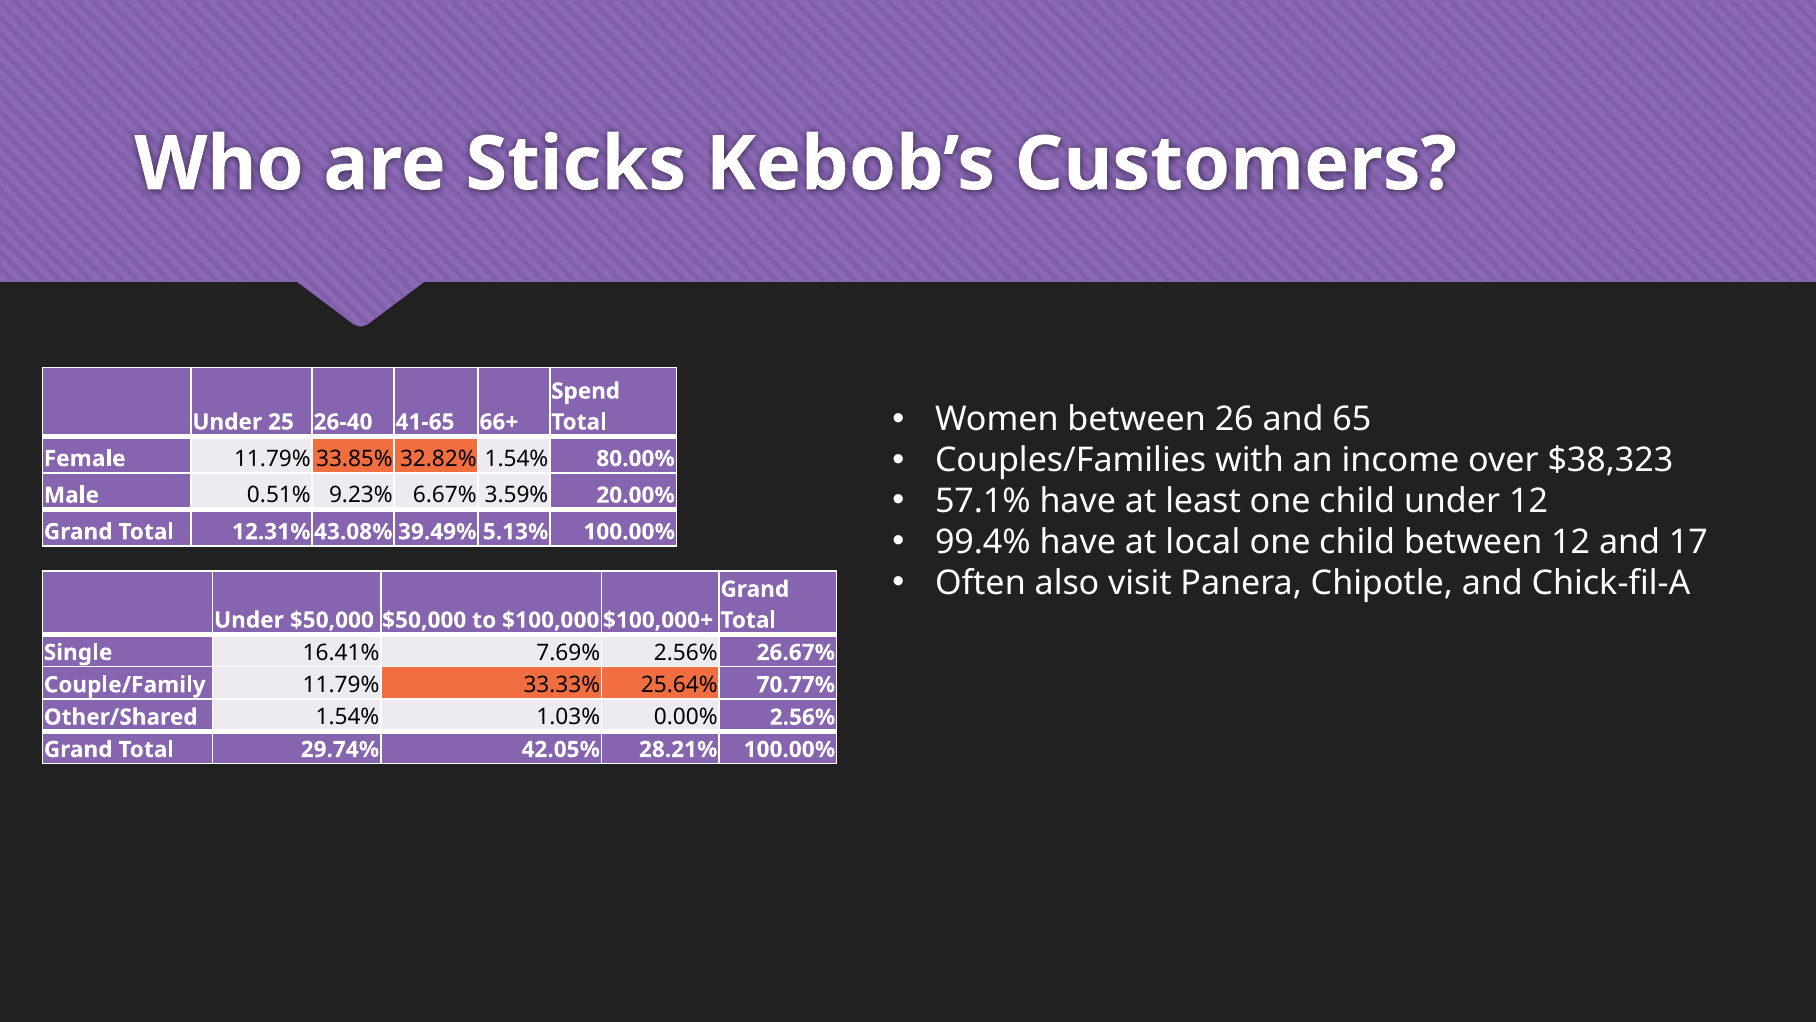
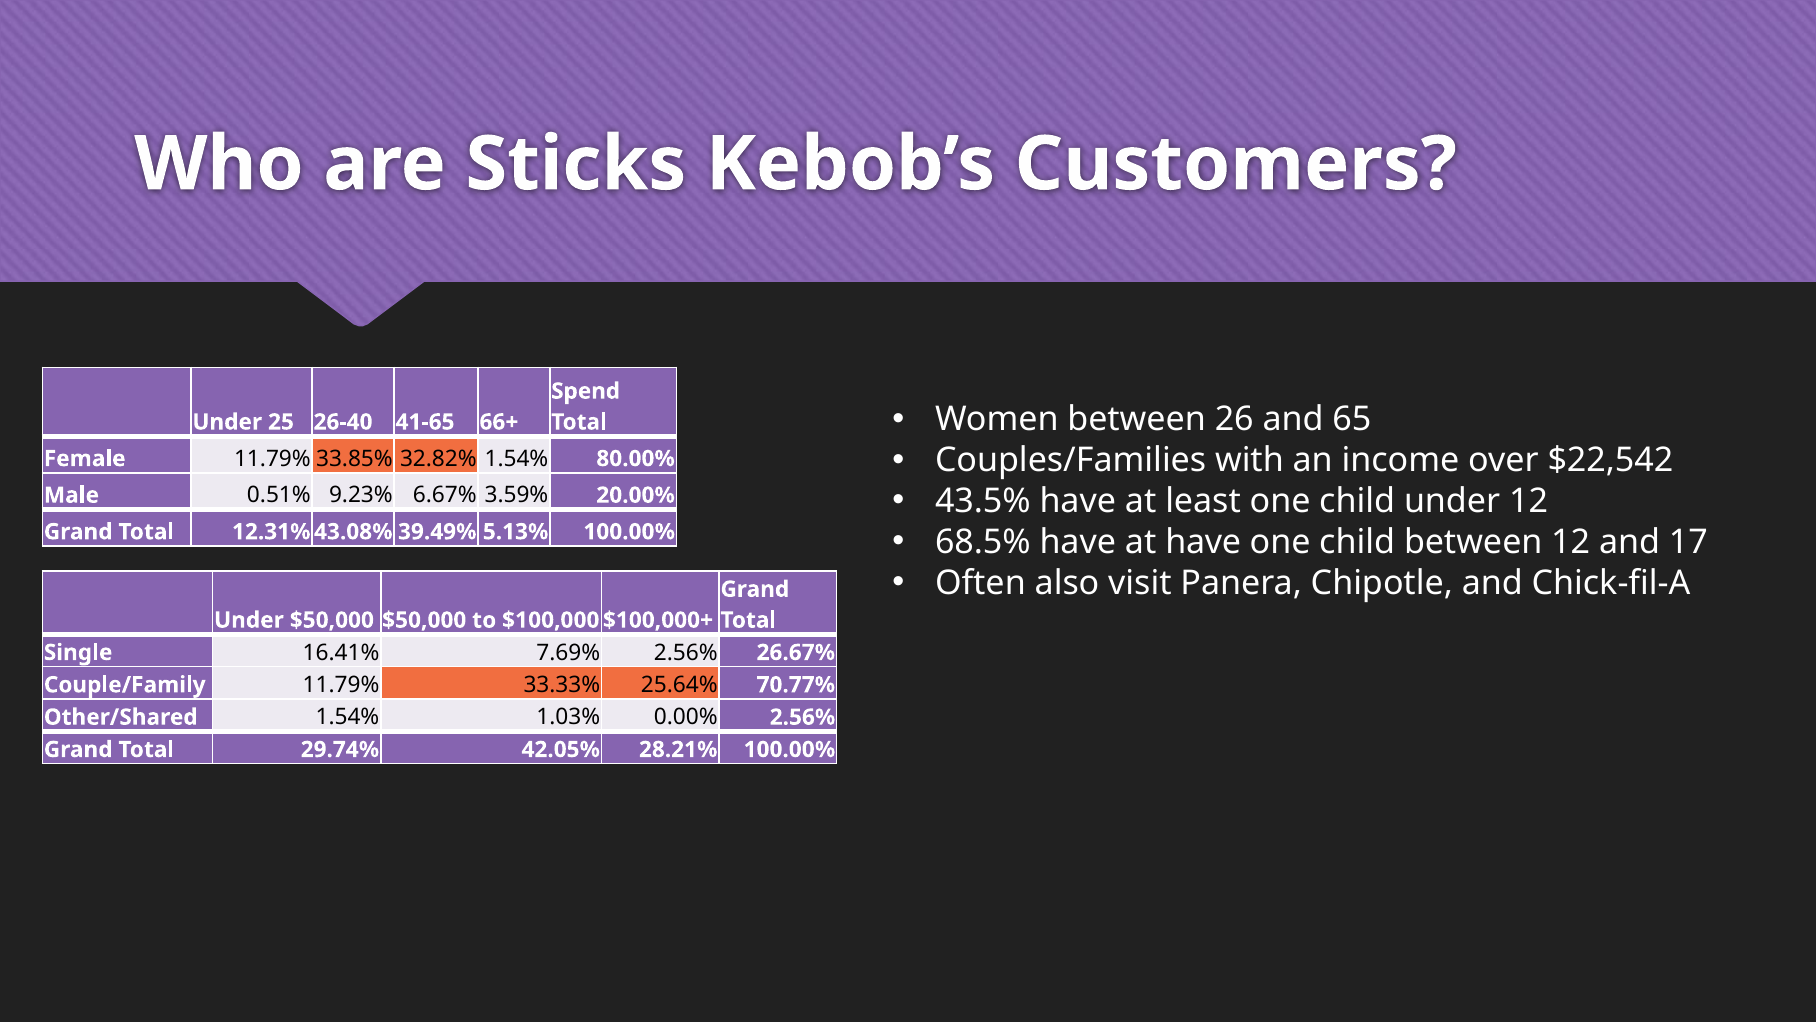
$38,323: $38,323 -> $22,542 (1610, 460)
57.1%: 57.1% -> 43.5% (983, 501)
99.4%: 99.4% -> 68.5% (983, 542)
at local: local -> have (1203, 542)
